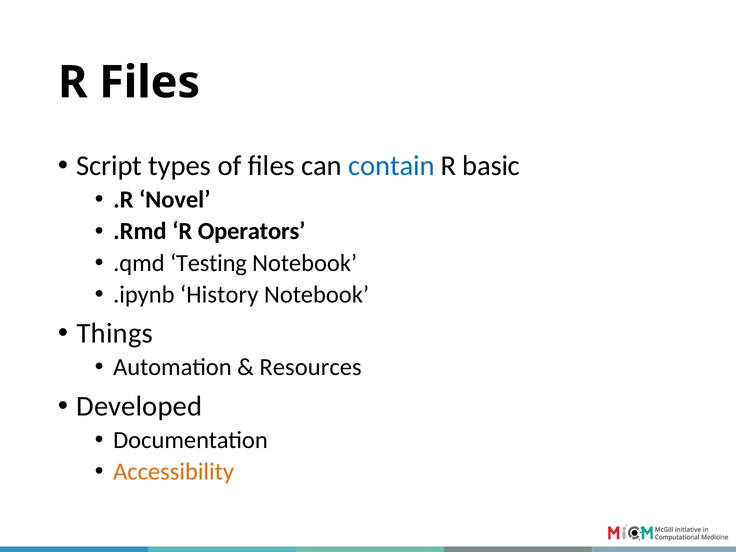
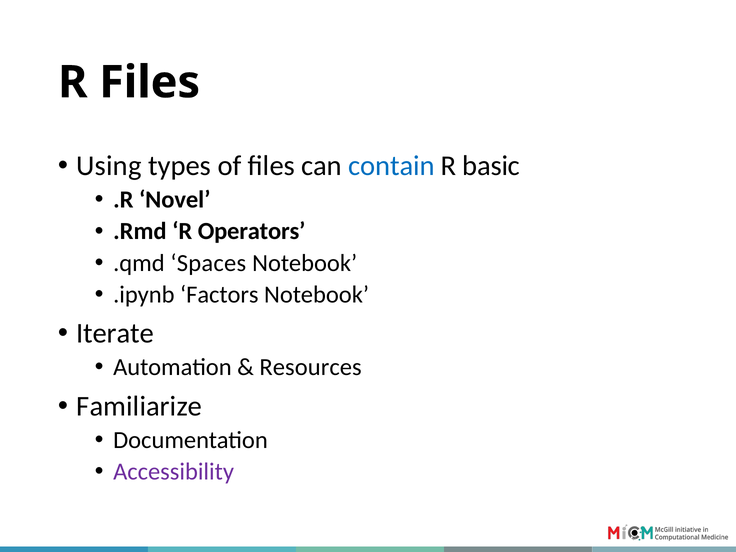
Script: Script -> Using (109, 166)
Testing: Testing -> Spaces (208, 263)
History: History -> Factors (219, 295)
Things: Things -> Iterate (115, 333)
Developed: Developed -> Familiarize (139, 406)
Accessibility colour: orange -> purple (174, 472)
